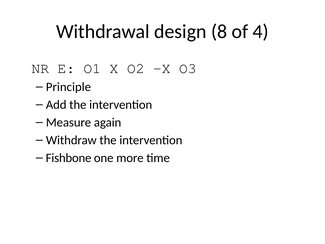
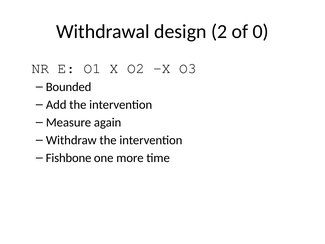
8: 8 -> 2 (219, 31)
4: 4 -> 0 (261, 31)
Principle: Principle -> Bounded (69, 87)
